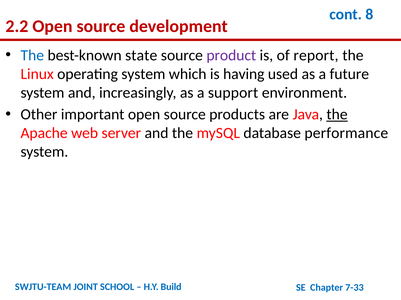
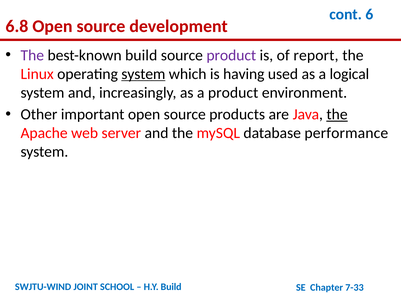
8: 8 -> 6 (369, 14)
2.2: 2.2 -> 6.8 (17, 26)
The colour: blue -> purple (32, 55)
best-known state: state -> build (141, 55)
system underline: none -> present (143, 74)
future: future -> logical (349, 74)
a support: support -> product (233, 93)
SWJTU-TEAM: SWJTU-TEAM -> SWJTU-WIND (43, 287)
